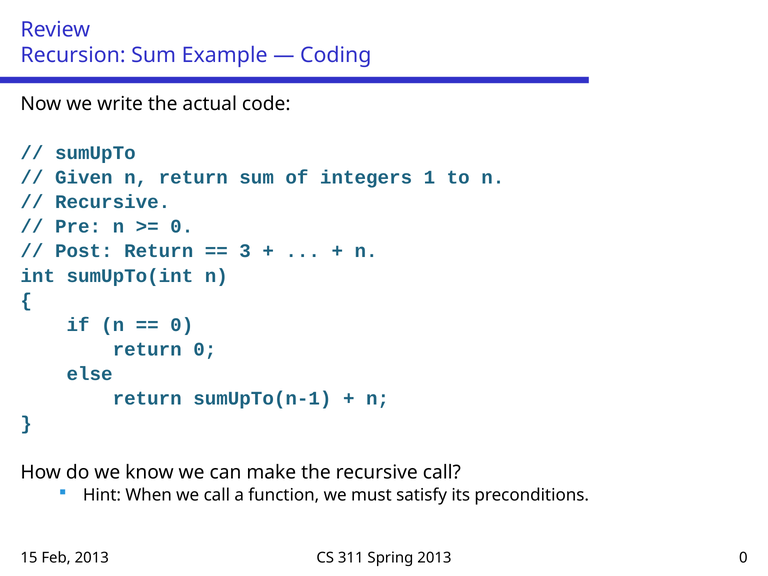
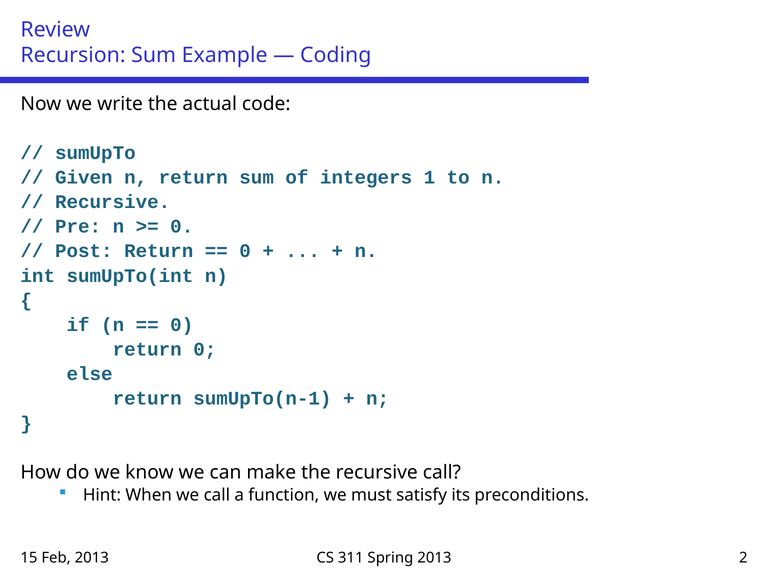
3: 3 -> 0 (245, 251)
2013 0: 0 -> 2 (743, 558)
